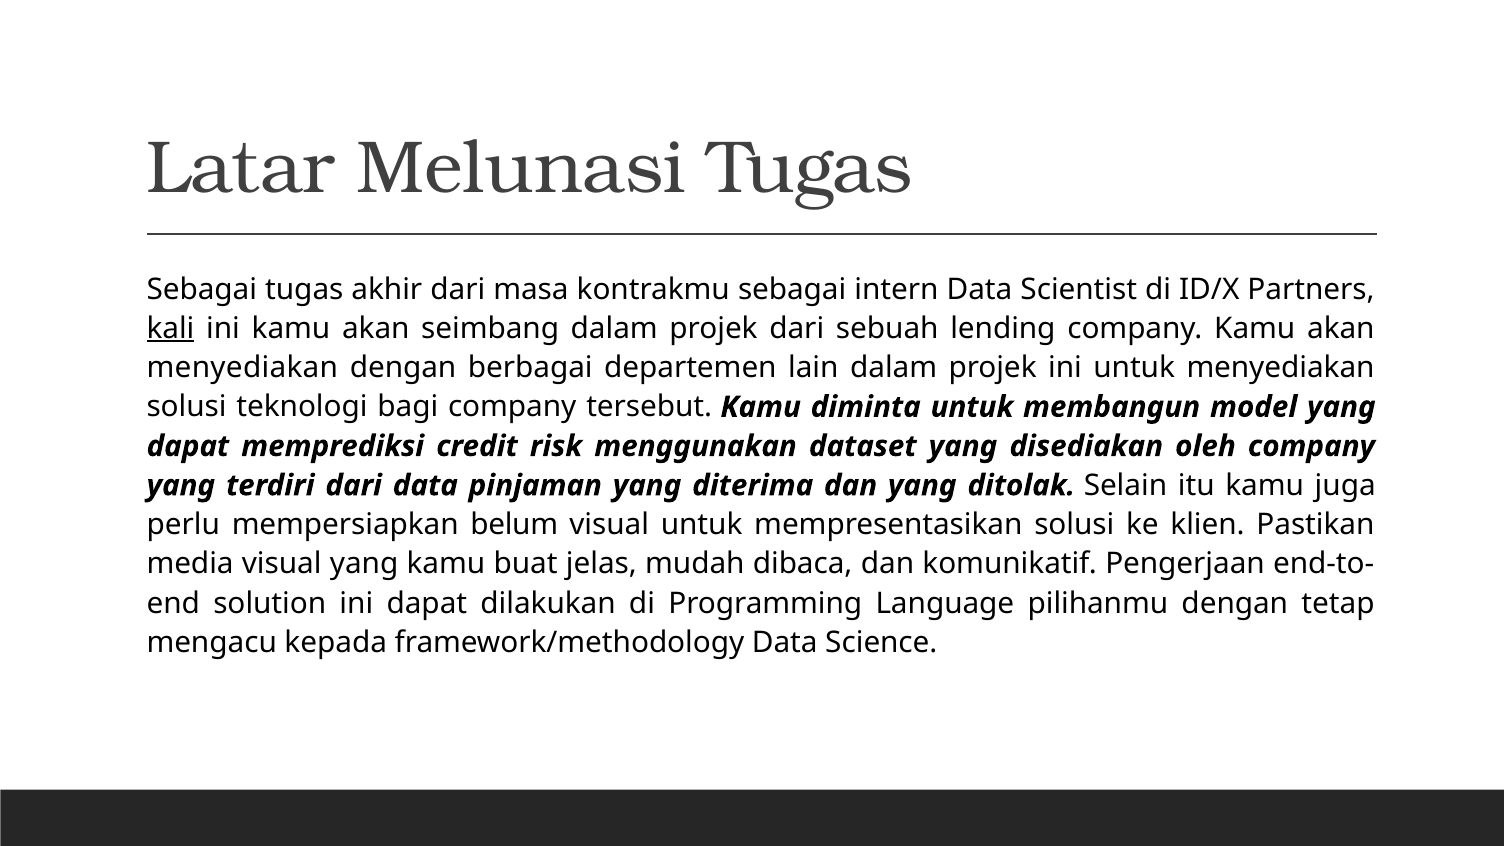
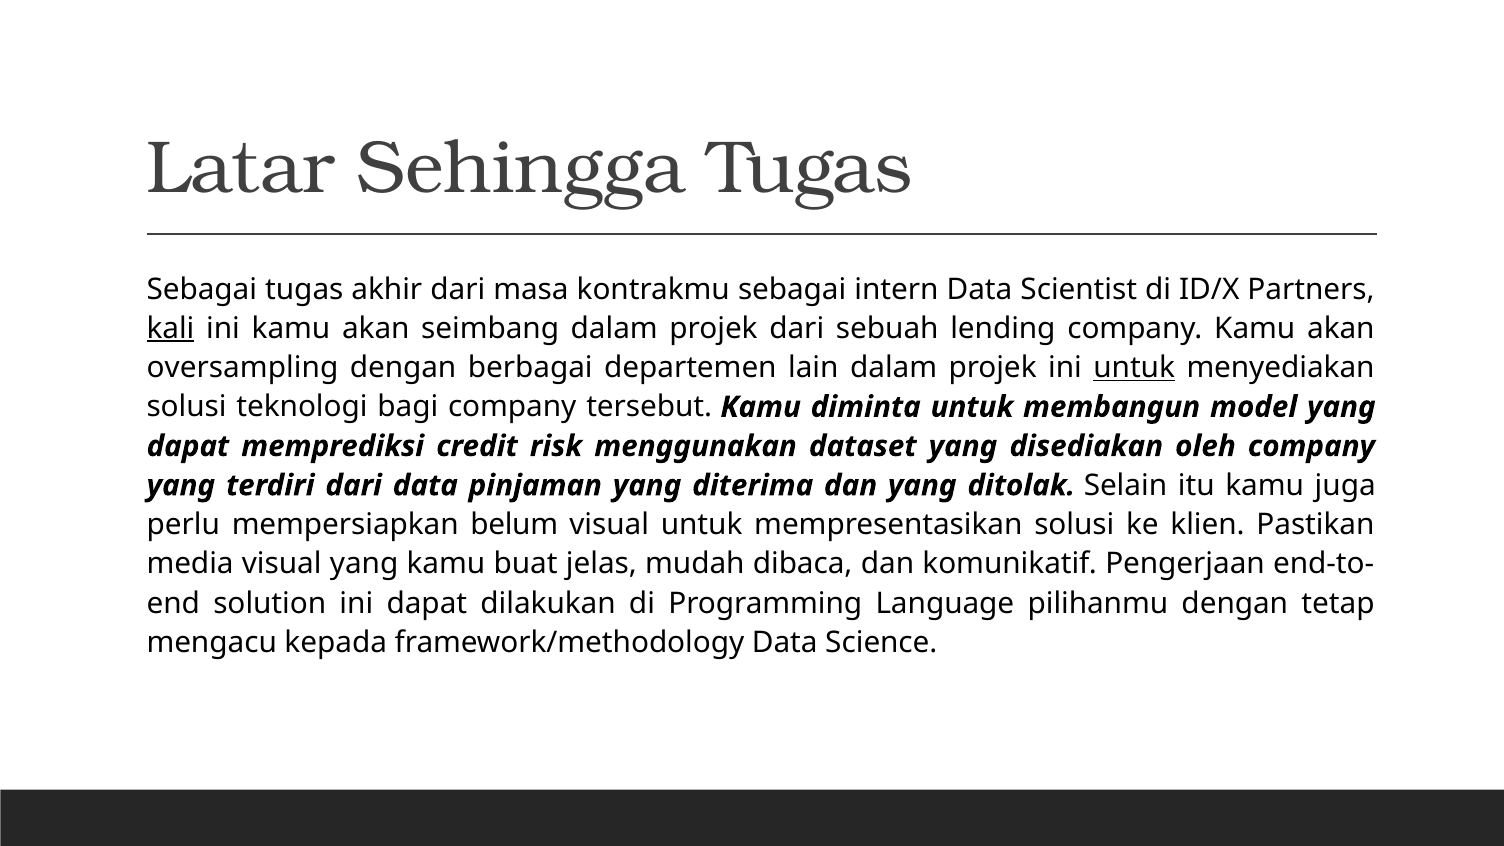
Melunasi: Melunasi -> Sehingga (521, 168)
menyediakan: menyediakan -> oversampling (242, 368)
untuk underline: none -> present (1134, 368)
